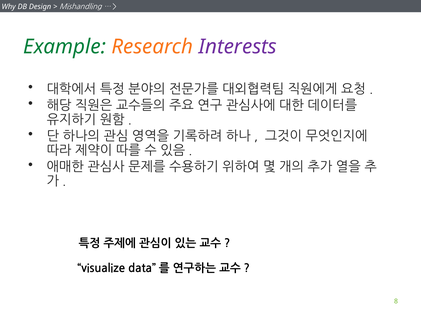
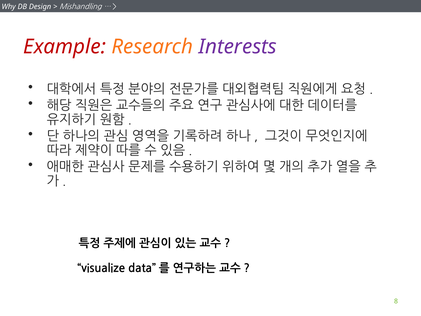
Example colour: green -> red (65, 47)
